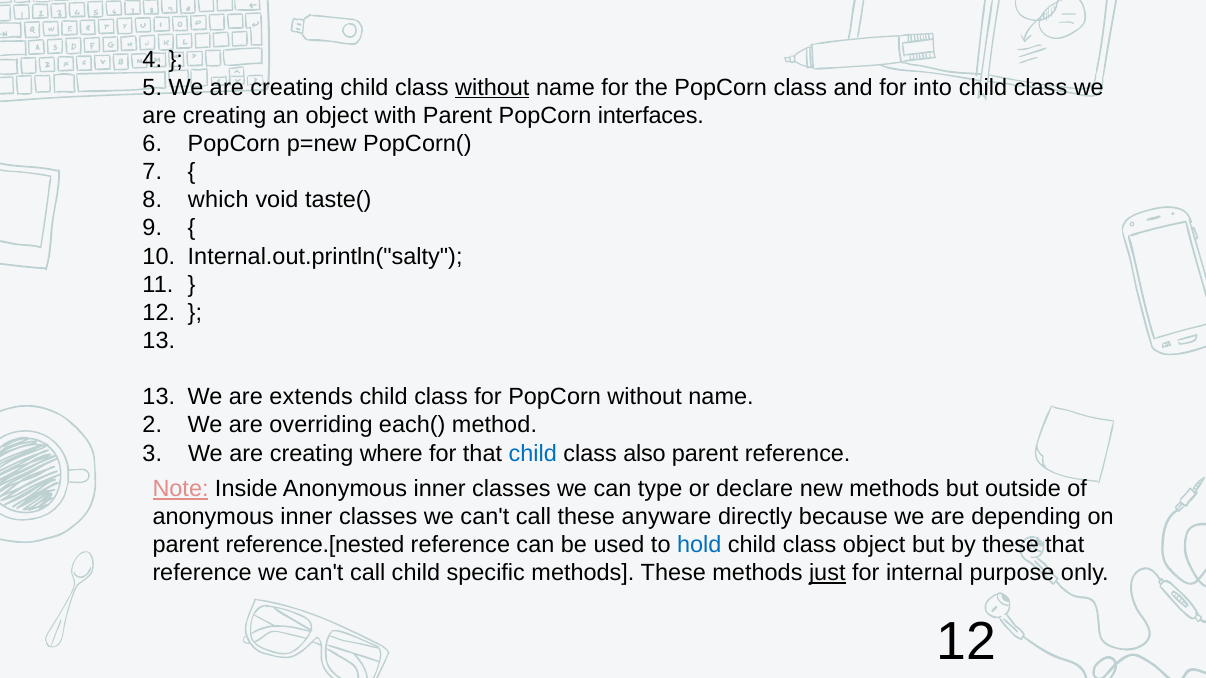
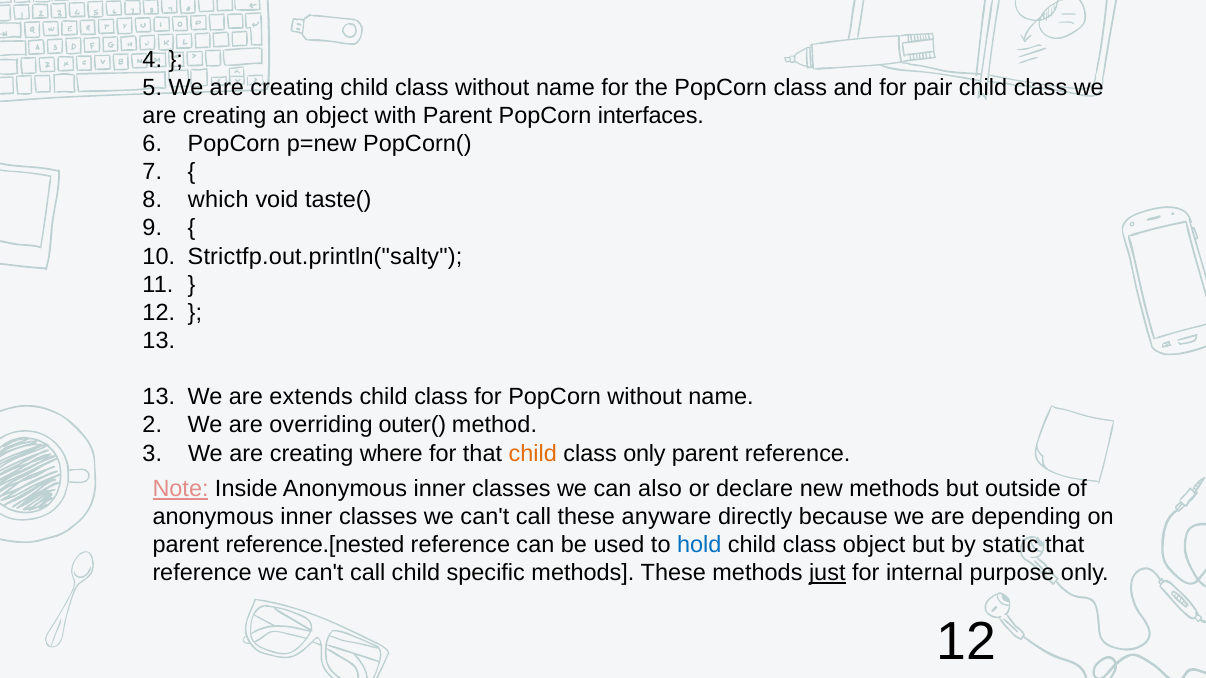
without underline: present -> none (492, 88)
into: into -> pair (933, 88)
Internal.out.println("salty: Internal.out.println("salty -> Strictfp.out.println("salty (325, 256)
each(: each( -> outer( (412, 425)
child colour: blue -> orange (533, 454)
class also: also -> only (644, 454)
type: type -> also (660, 489)
by these: these -> static (1010, 545)
